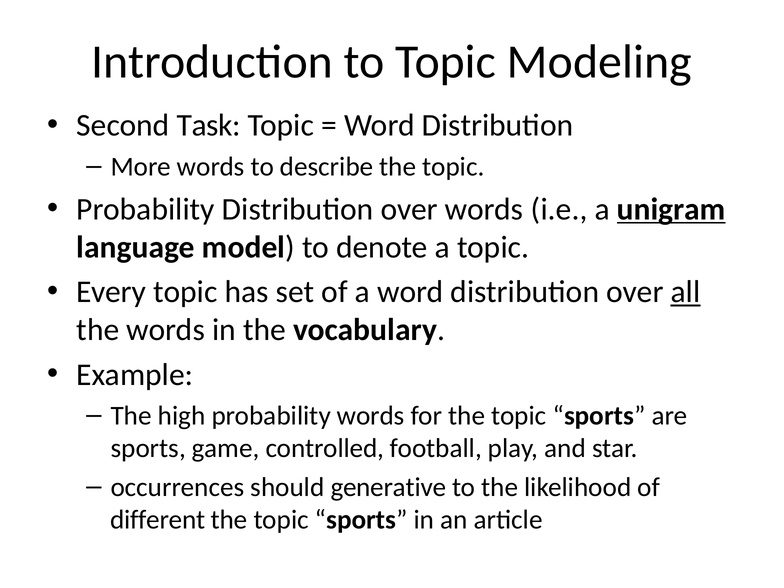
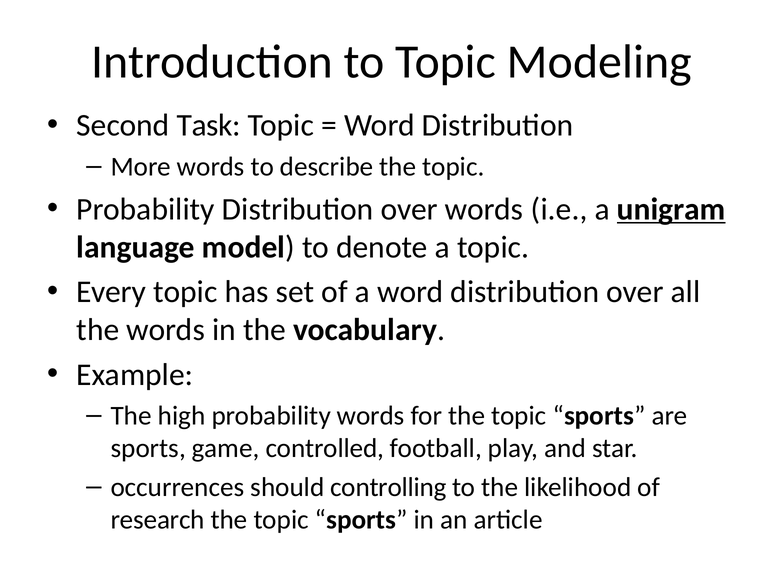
all underline: present -> none (685, 292)
generative: generative -> controlling (388, 487)
different: different -> research (158, 520)
